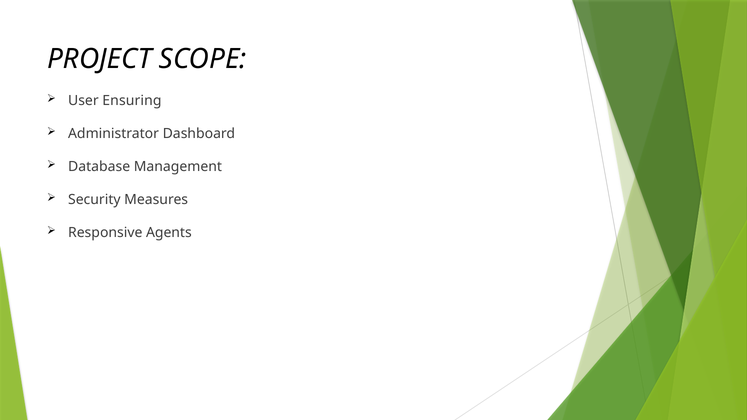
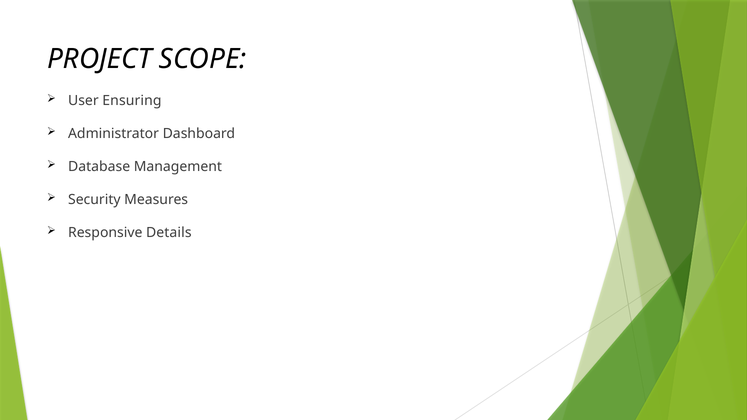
Agents: Agents -> Details (169, 233)
